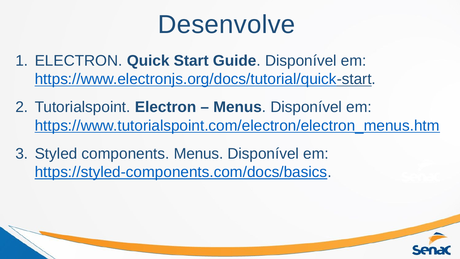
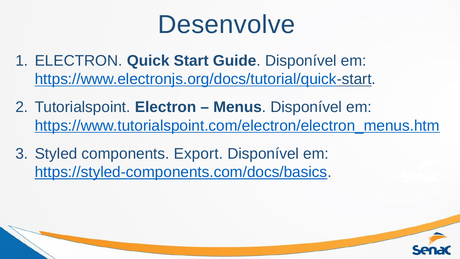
components Menus: Menus -> Export (198, 154)
